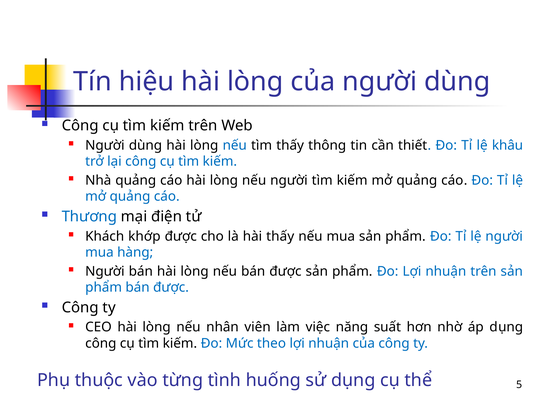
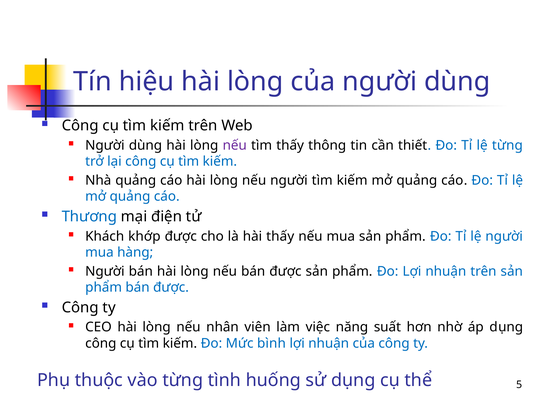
nếu colour: blue -> purple (235, 145)
lệ khâu: khâu -> từng (507, 145)
theo: theo -> bình (271, 344)
